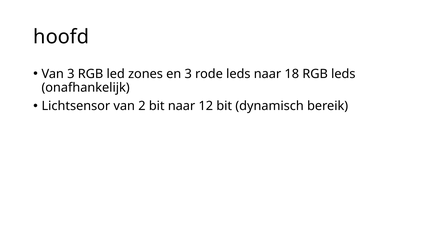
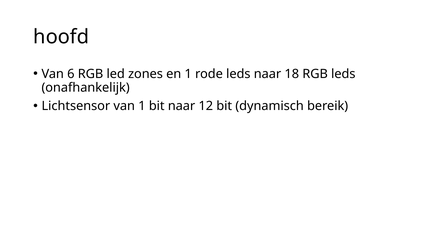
Van 3: 3 -> 6 (71, 74)
en 3: 3 -> 1 (188, 74)
van 2: 2 -> 1 (142, 106)
